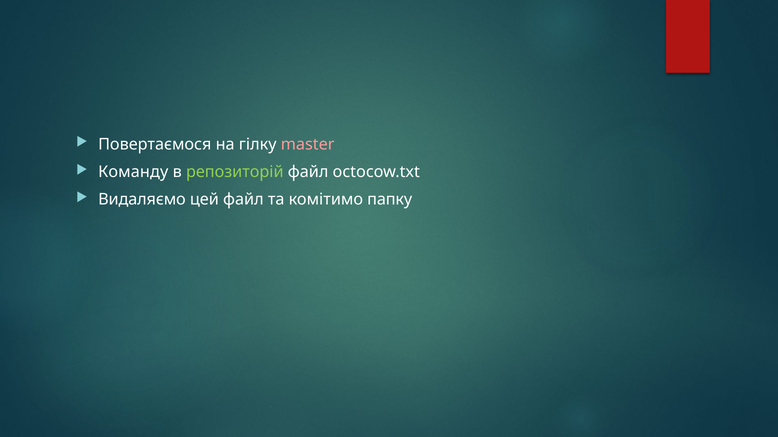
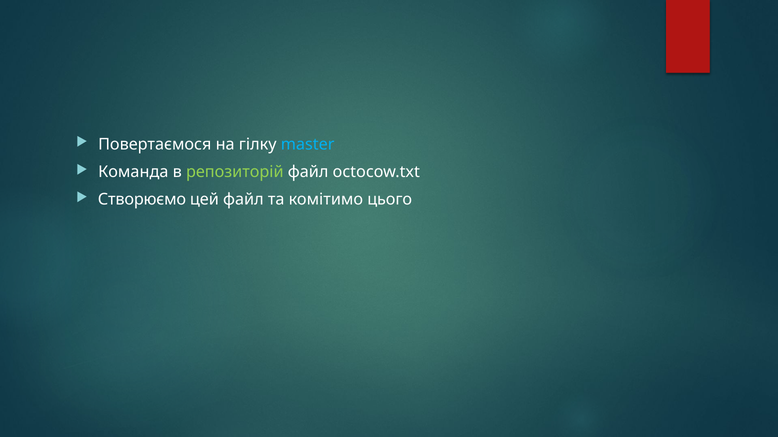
master colour: pink -> light blue (308, 145)
Команду: Команду -> Команда (133, 172)
Видаляємо: Видаляємо -> Створюємо (142, 200)
папку: папку -> цього (390, 200)
